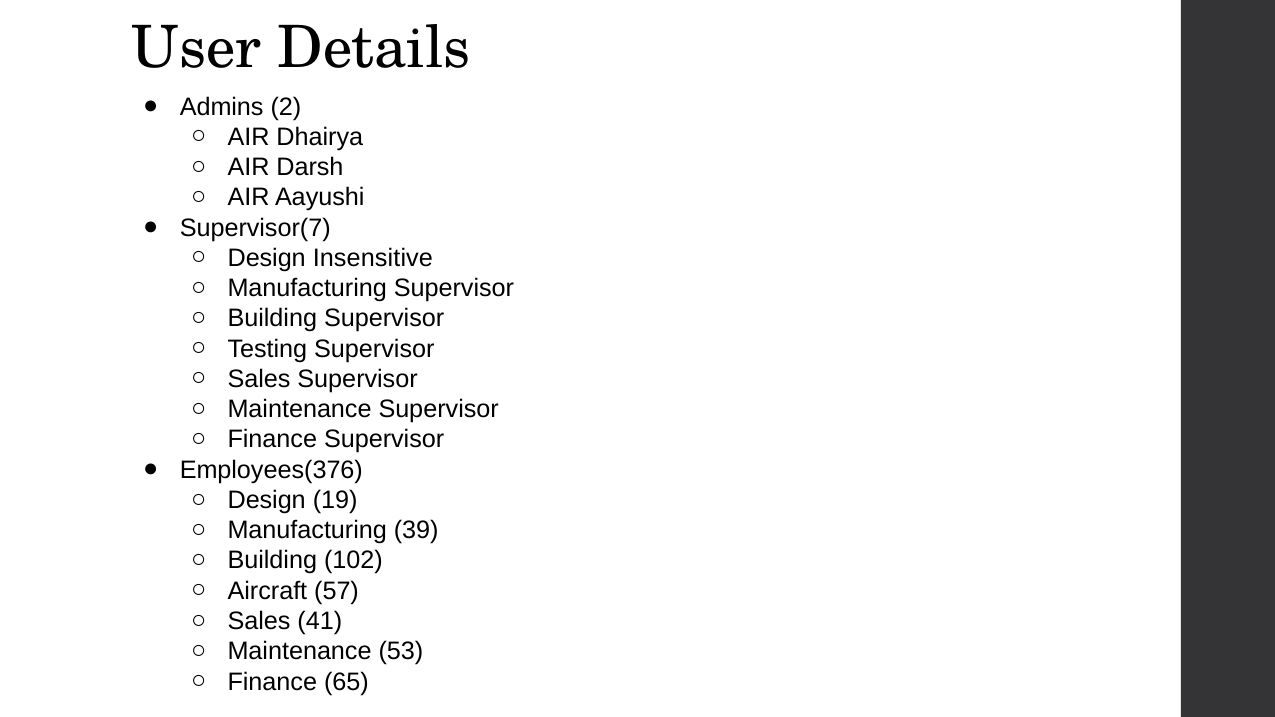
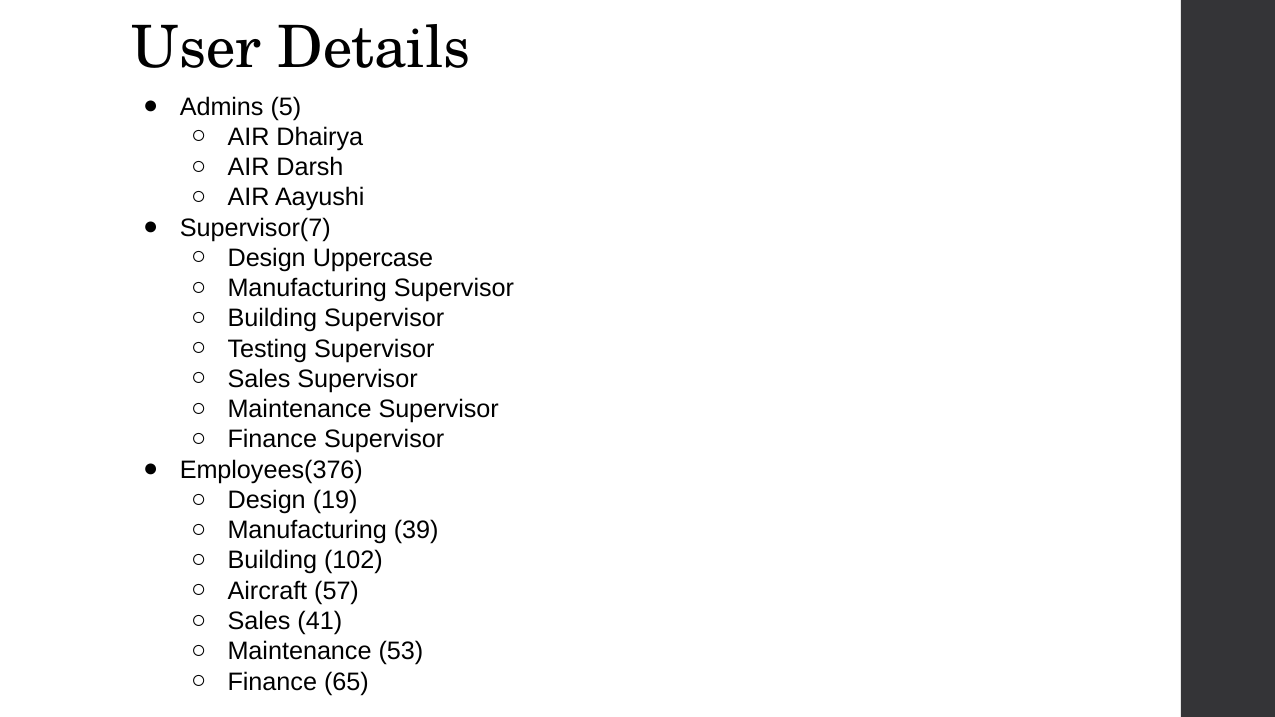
2: 2 -> 5 (286, 107)
Insensitive: Insensitive -> Uppercase (373, 258)
